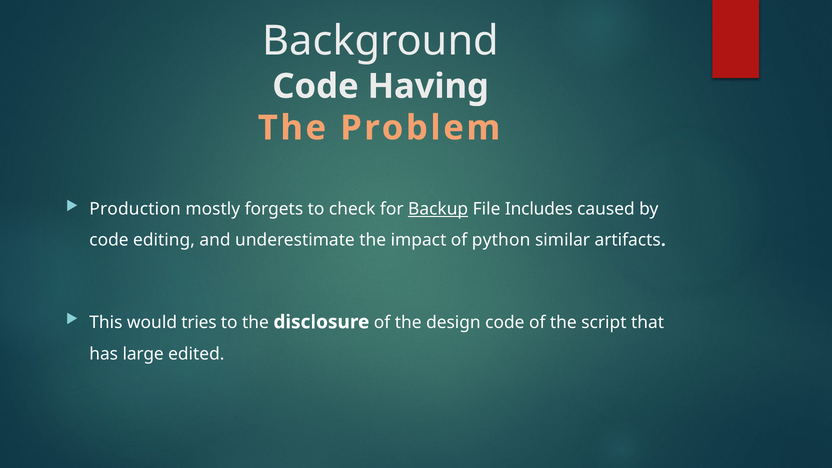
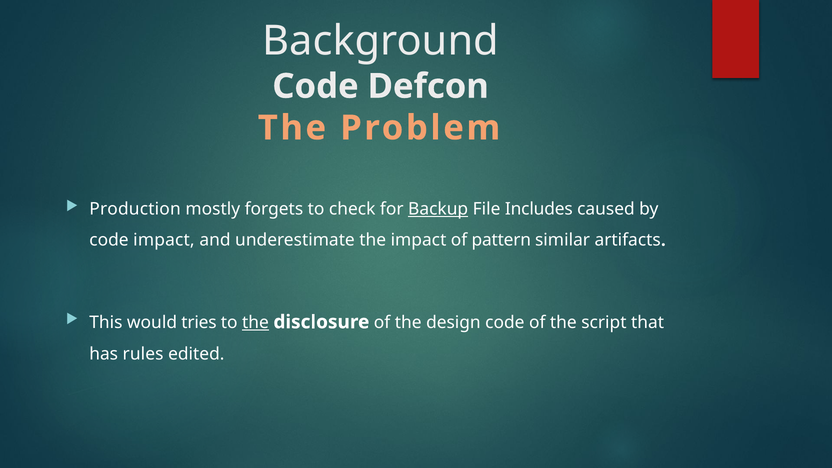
Having: Having -> Defcon (428, 86)
code editing: editing -> impact (164, 240)
python: python -> pattern (501, 240)
the underline: none -> present (255, 323)
large: large -> rules (143, 354)
